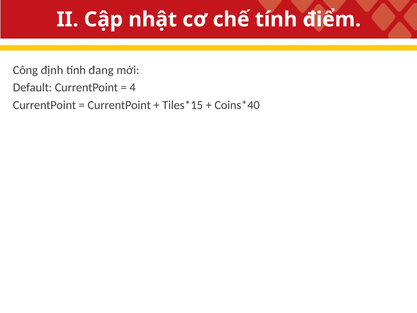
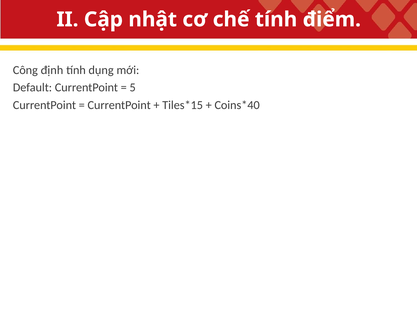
đang: đang -> dụng (101, 70)
4: 4 -> 5 (133, 87)
